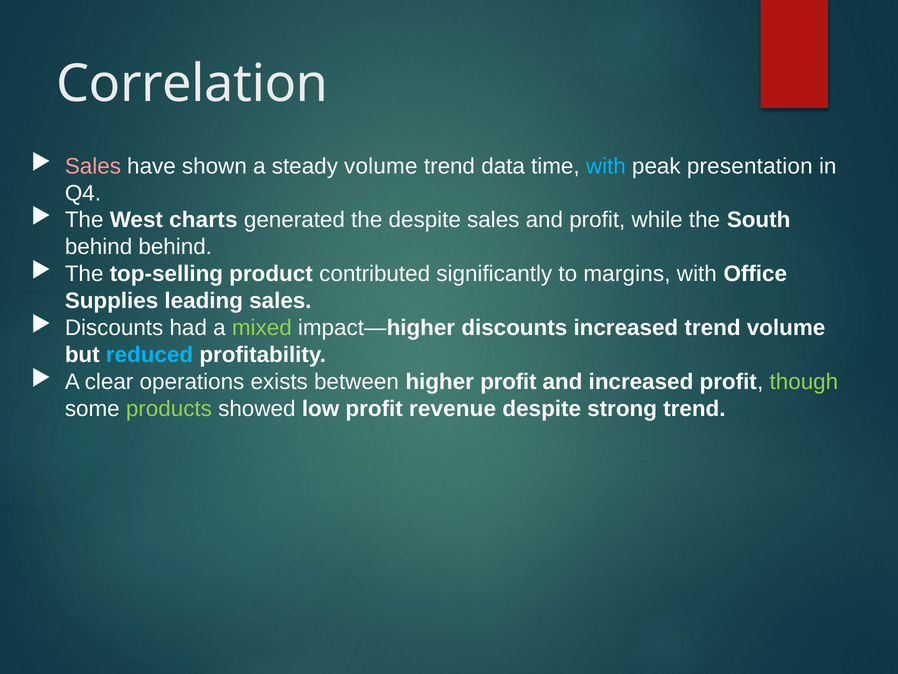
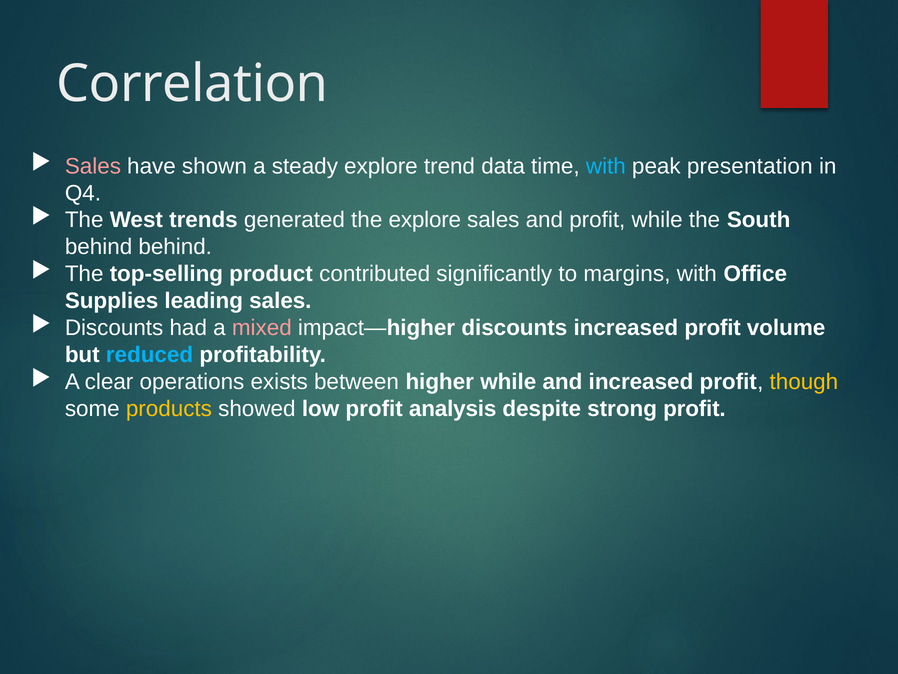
steady volume: volume -> explore (381, 166)
charts: charts -> trends (203, 220)
the despite: despite -> explore (425, 220)
mixed colour: light green -> pink (262, 328)
discounts increased trend: trend -> profit (713, 328)
higher profit: profit -> while (508, 382)
though colour: light green -> yellow (804, 382)
products colour: light green -> yellow (169, 409)
revenue: revenue -> analysis (453, 409)
strong trend: trend -> profit (694, 409)
